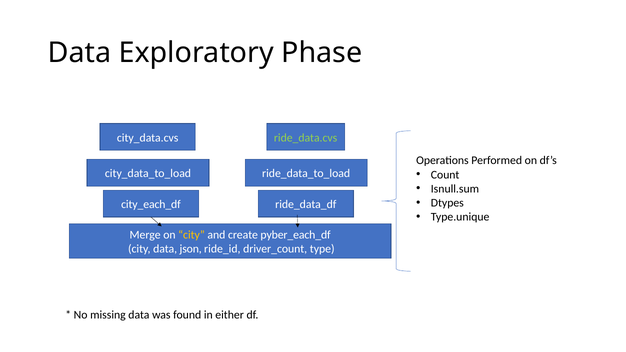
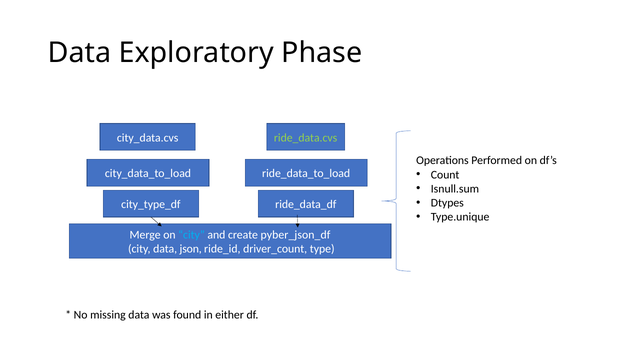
city_each_df: city_each_df -> city_type_df (151, 204)
city colour: yellow -> light blue (192, 235)
pyber_each_df: pyber_each_df -> pyber_json_df (295, 235)
